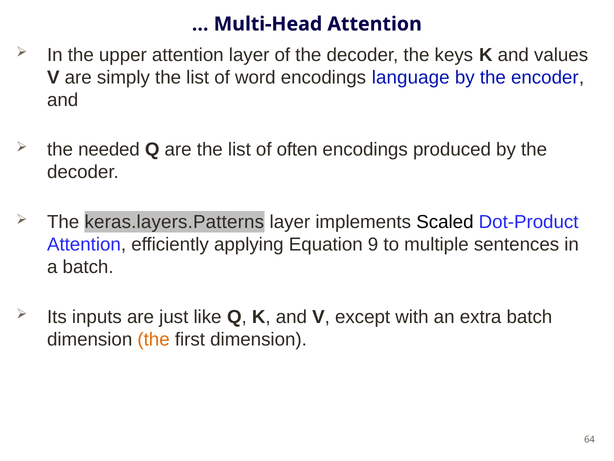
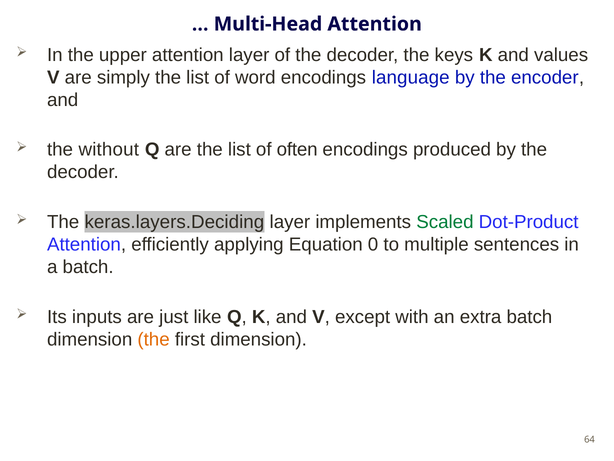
needed: needed -> without (109, 150)
keras.layers.Patterns: keras.layers.Patterns -> keras.layers.Deciding (174, 222)
Scaled colour: black -> green (445, 222)
9: 9 -> 0 (373, 244)
